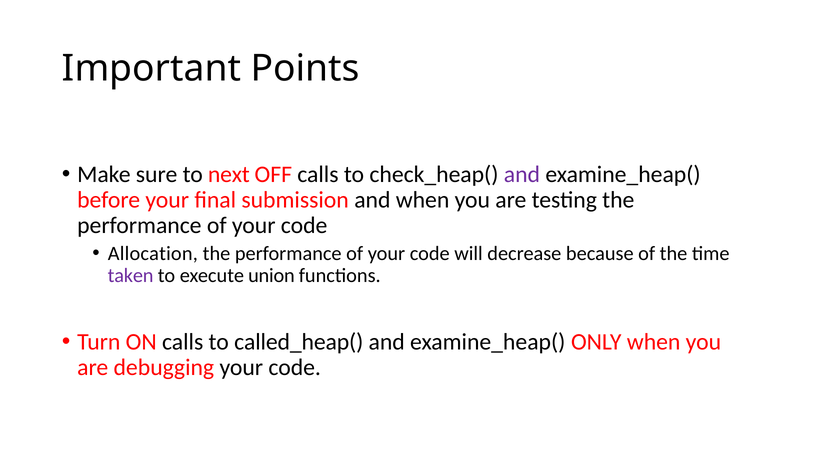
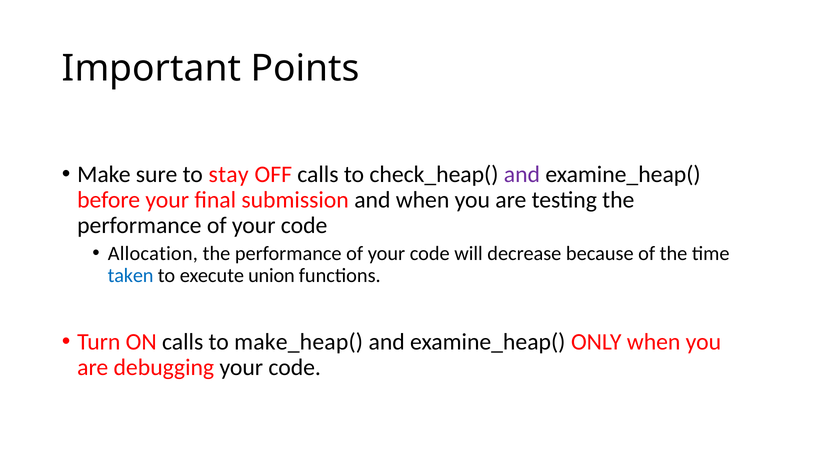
next: next -> stay (229, 174)
taken colour: purple -> blue (131, 276)
called_heap(: called_heap( -> make_heap( (299, 342)
